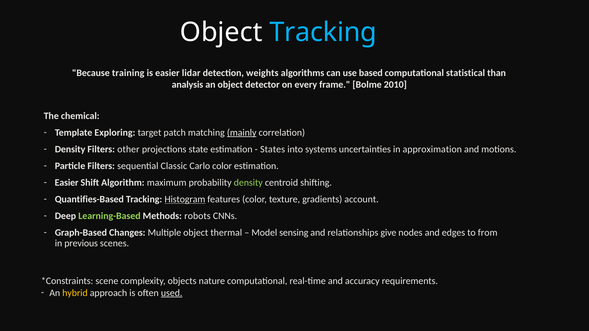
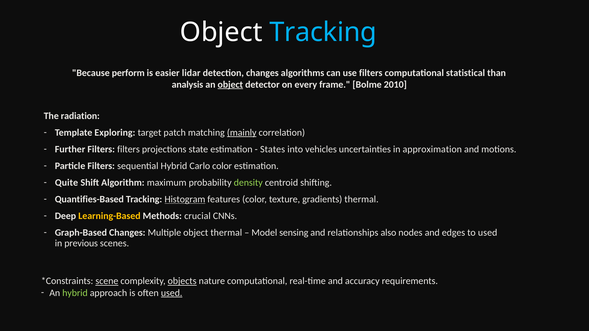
training: training -> perform (128, 73)
detection weights: weights -> changes (262, 73)
use based: based -> filters (371, 73)
object underline: none -> present (230, 85)
chemical: chemical -> radiation (80, 116)
Density: Density -> Further (70, 149)
Filters other: other -> filters (128, 149)
systems: systems -> vehicles (321, 149)
sequential Classic: Classic -> Hybrid (174, 166)
Easier: Easier -> Quite (67, 183)
gradients account: account -> thermal (361, 199)
Learning-Based colour: light green -> yellow (109, 216)
robots: robots -> crucial (197, 216)
give: give -> also (388, 233)
to from: from -> used (488, 233)
scene underline: none -> present (107, 281)
objects underline: none -> present (182, 281)
hybrid colour: yellow -> light green (75, 293)
